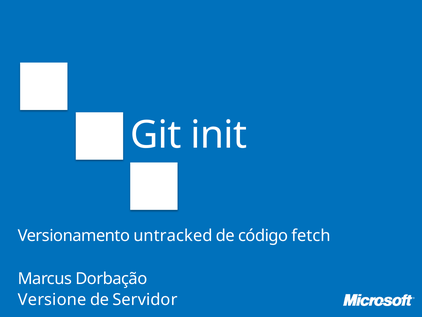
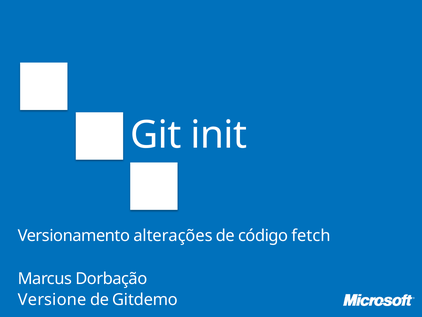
untracked: untracked -> alterações (173, 235)
Servidor: Servidor -> Gitdemo (145, 299)
